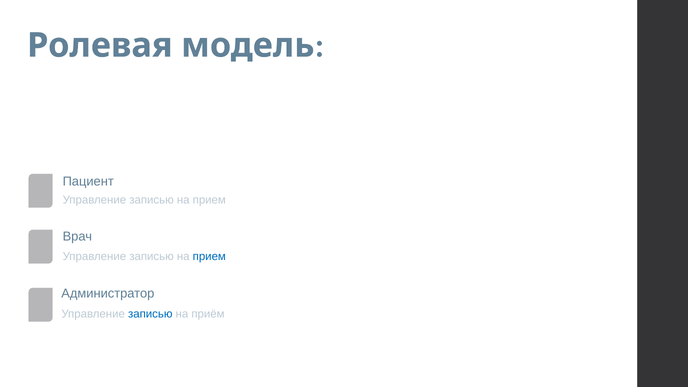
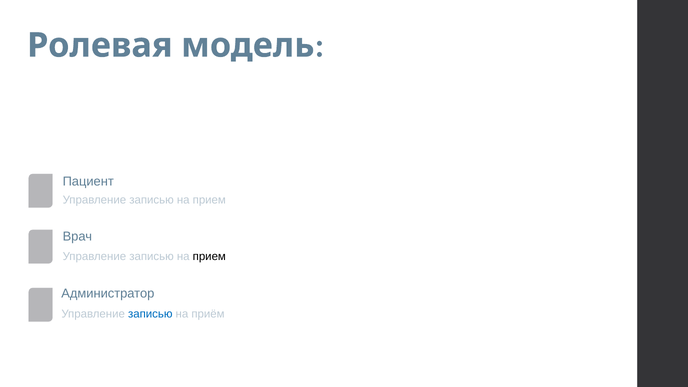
прием colour: blue -> black (209, 256)
